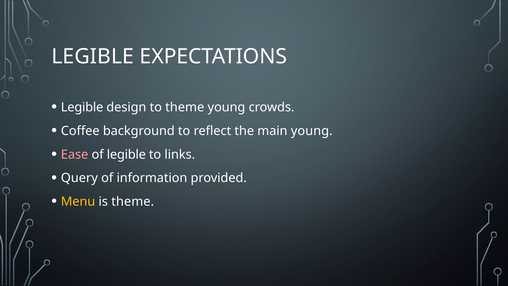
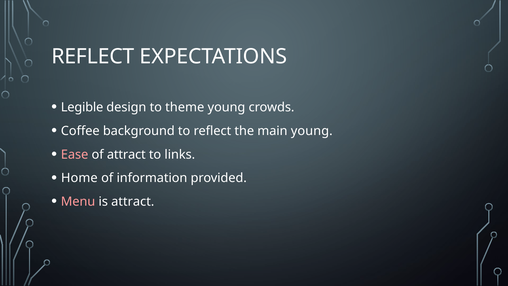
LEGIBLE: LEGIBLE -> REFLECT (93, 56)
of legible: legible -> attract (126, 154)
Query: Query -> Home (79, 178)
Menu colour: yellow -> pink (78, 202)
is theme: theme -> attract (133, 202)
